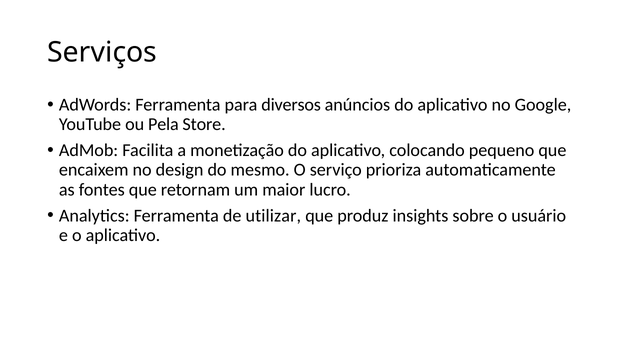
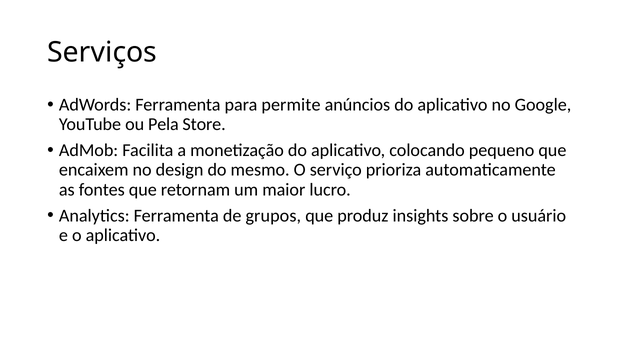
diversos: diversos -> permite (291, 105)
utilizar: utilizar -> grupos (273, 216)
